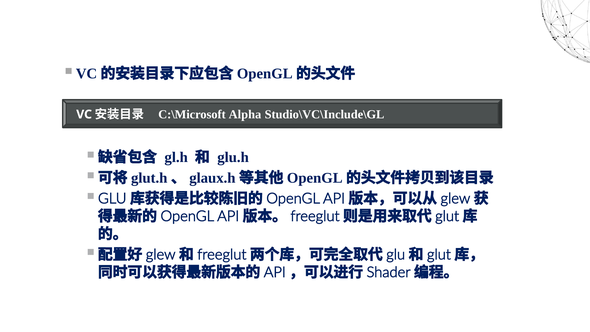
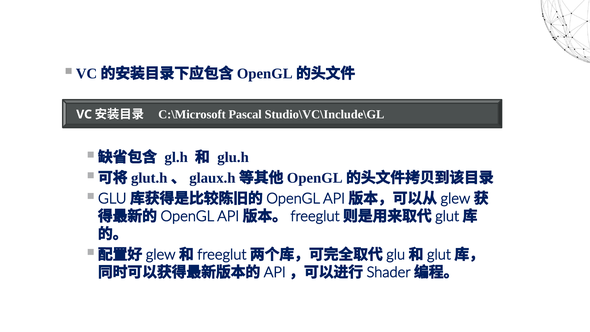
Alpha: Alpha -> Pascal (245, 114)
